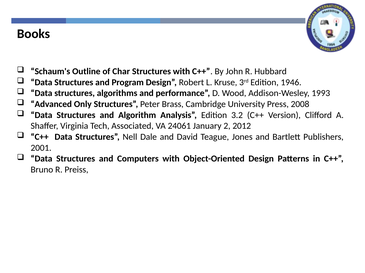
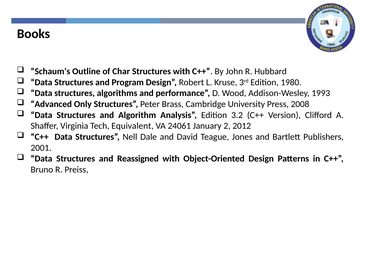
1946: 1946 -> 1980 (291, 82)
Associated: Associated -> Equivalent (132, 126)
Computers: Computers -> Reassigned (138, 159)
